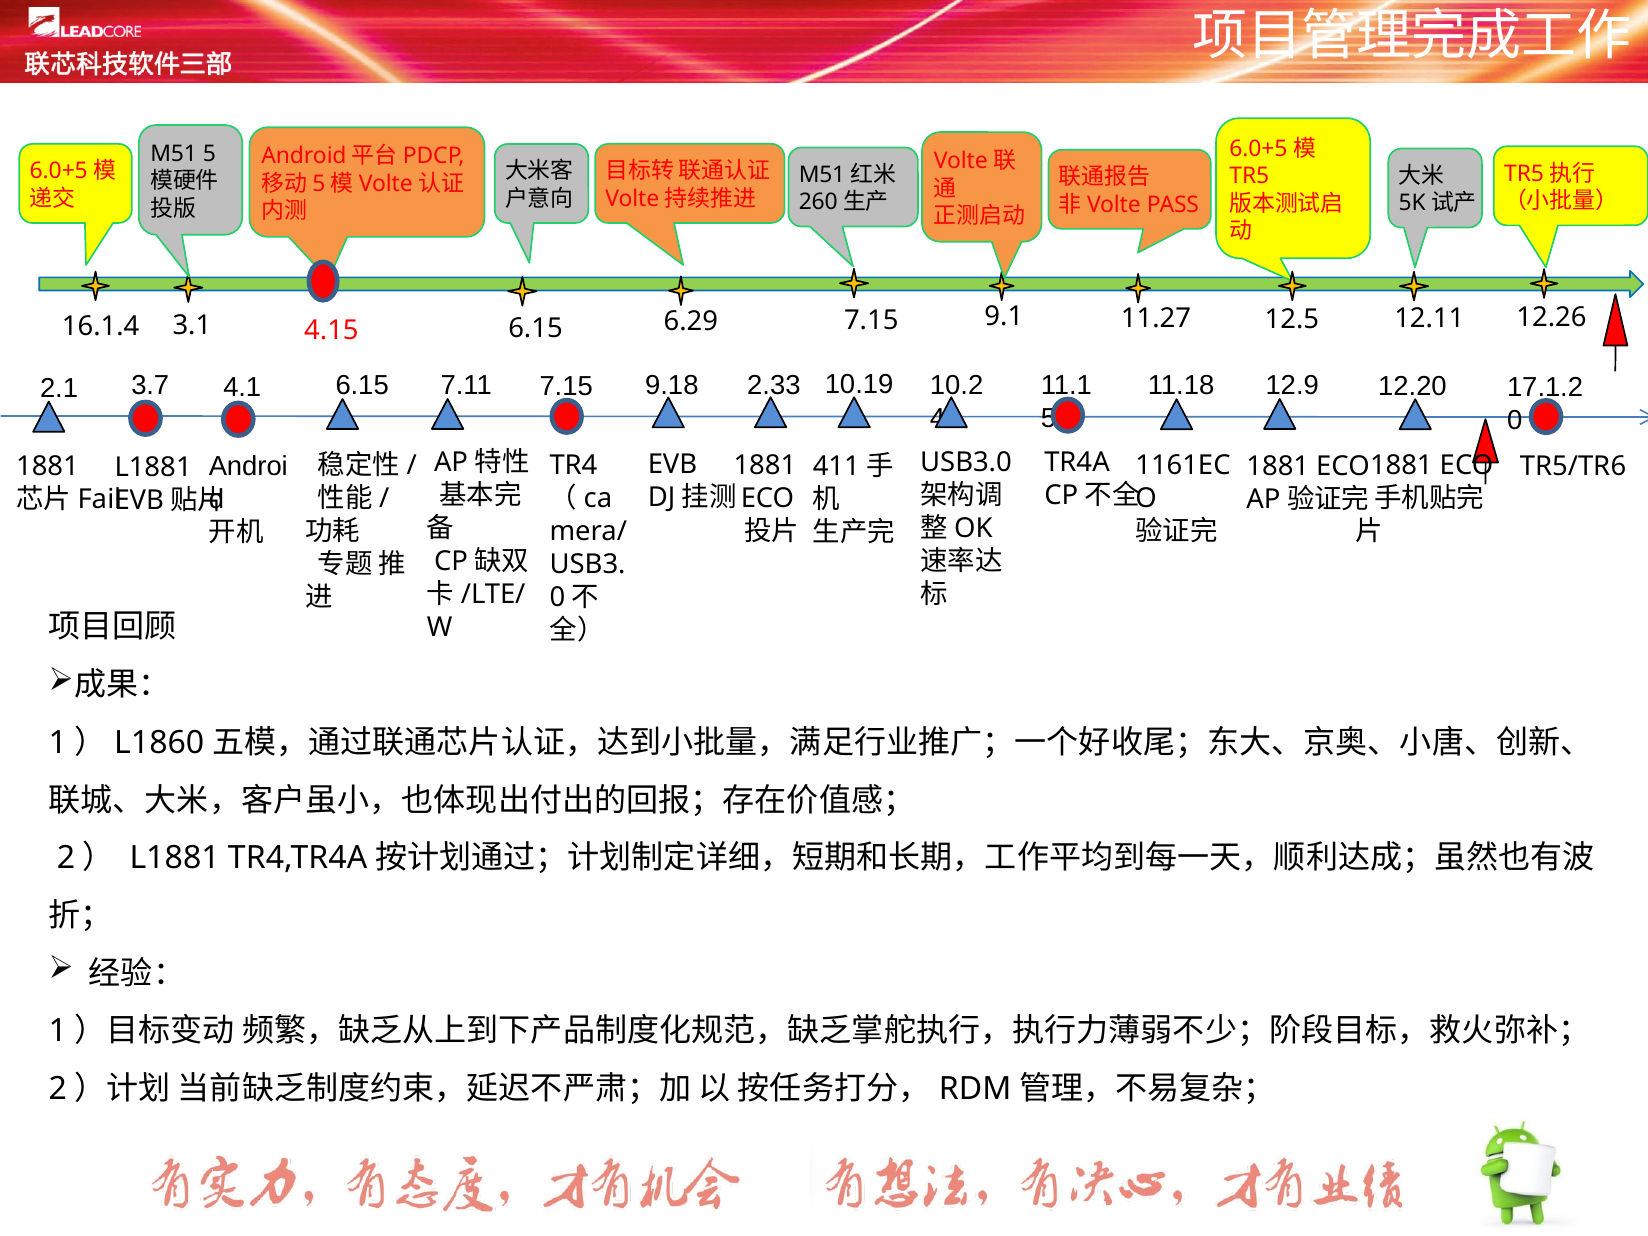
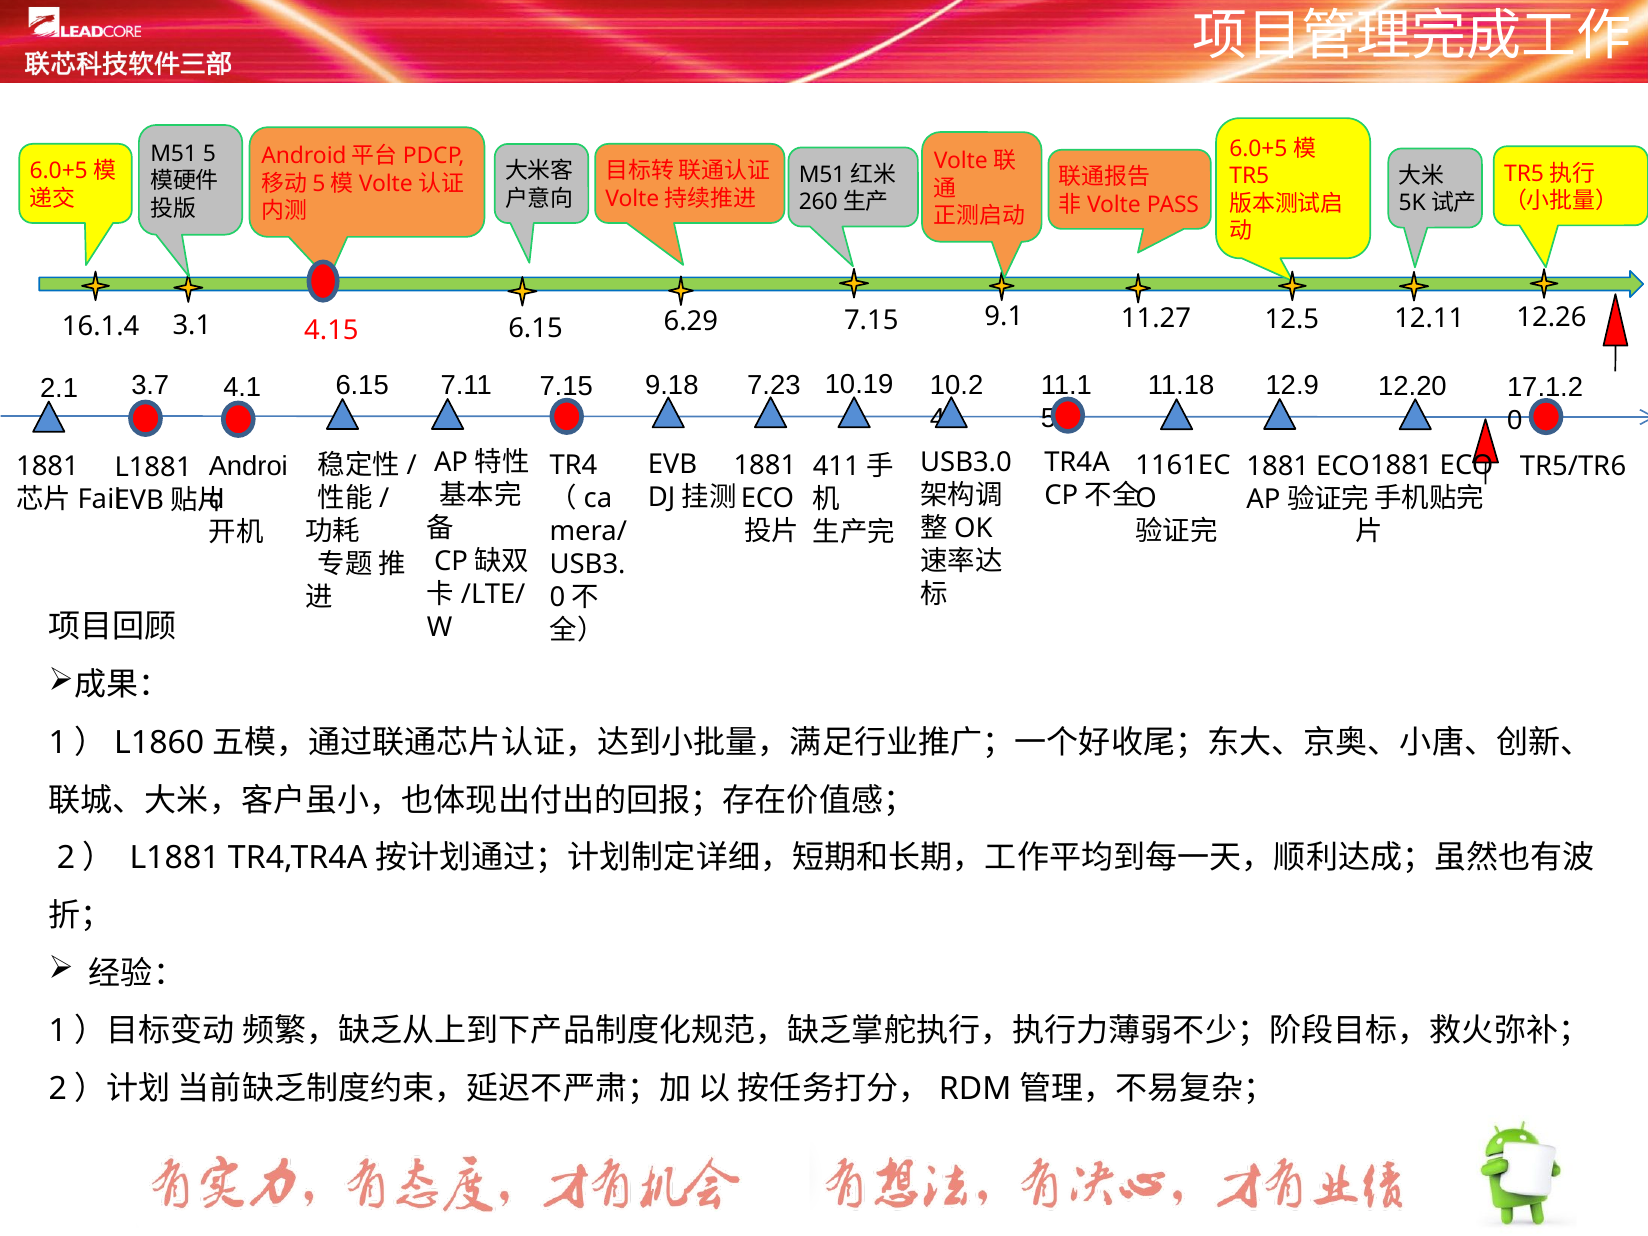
2.33: 2.33 -> 7.23 (774, 386)
